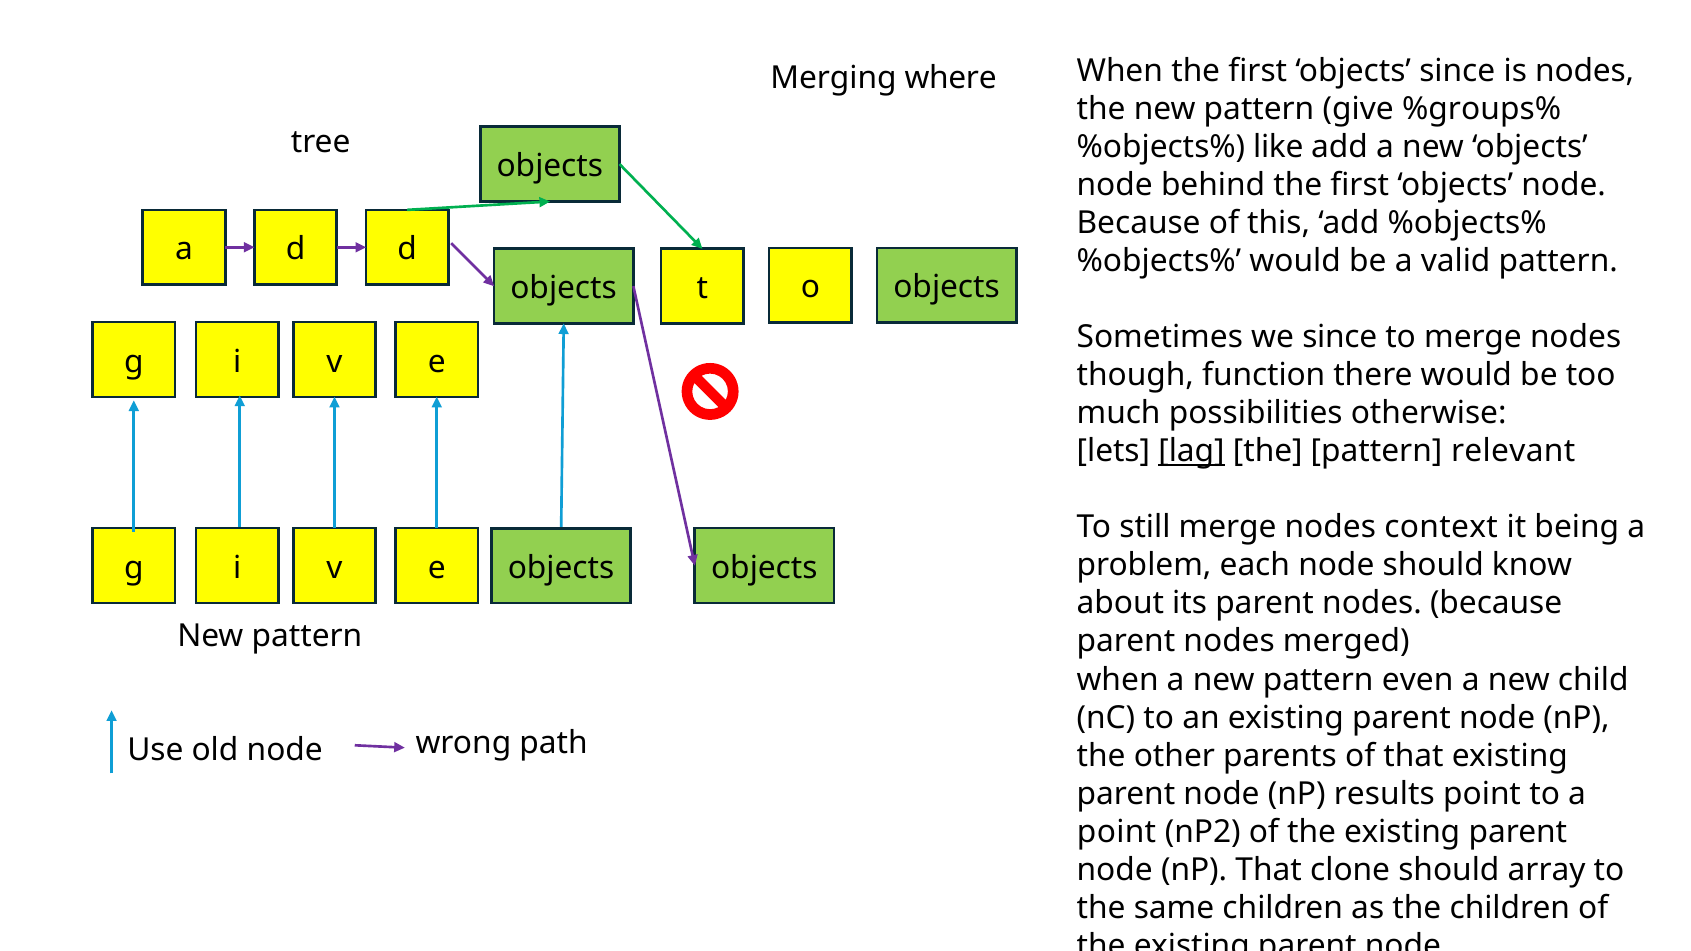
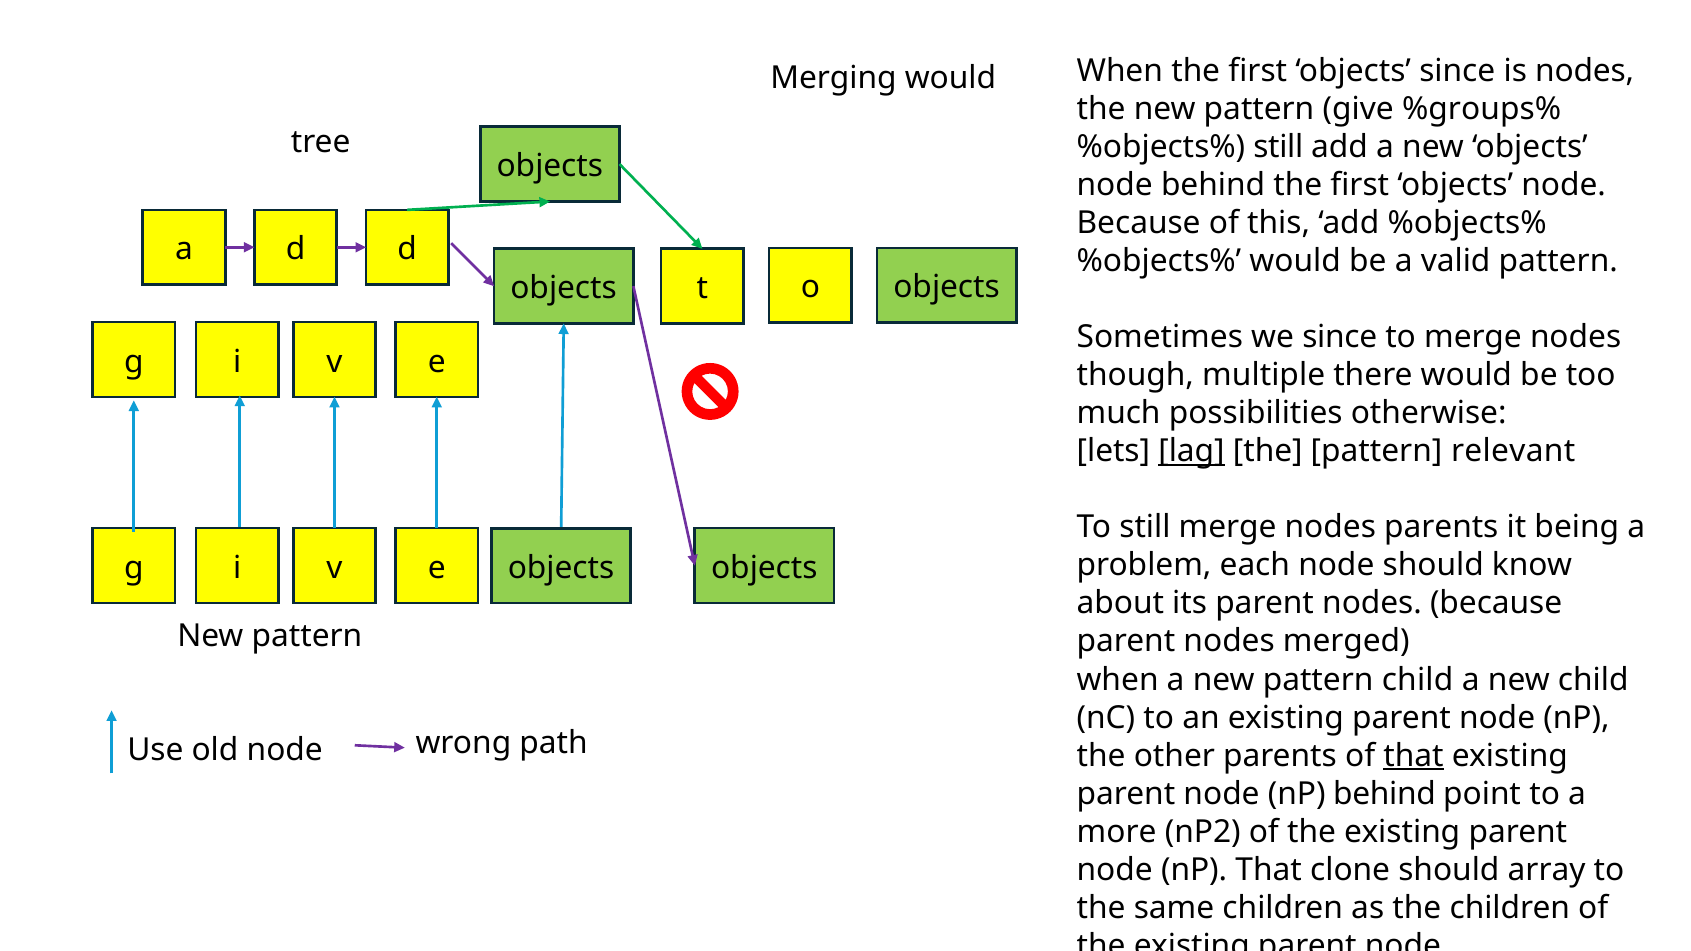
Merging where: where -> would (950, 78)
%objects% like: like -> still (1278, 147)
function: function -> multiple (1264, 375)
nodes context: context -> parents (1441, 527)
pattern even: even -> child (1418, 680)
that underline: none -> present (1413, 756)
nP results: results -> behind (1385, 794)
point: point -> more (1117, 832)
